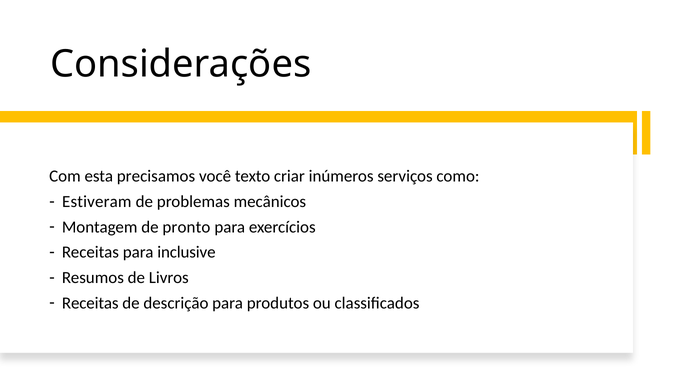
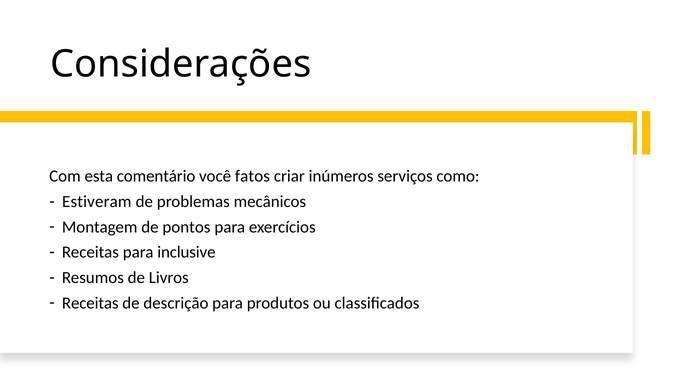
precisamos: precisamos -> comentário (156, 177)
texto: texto -> fatos (252, 177)
pronto: pronto -> pontos (186, 227)
